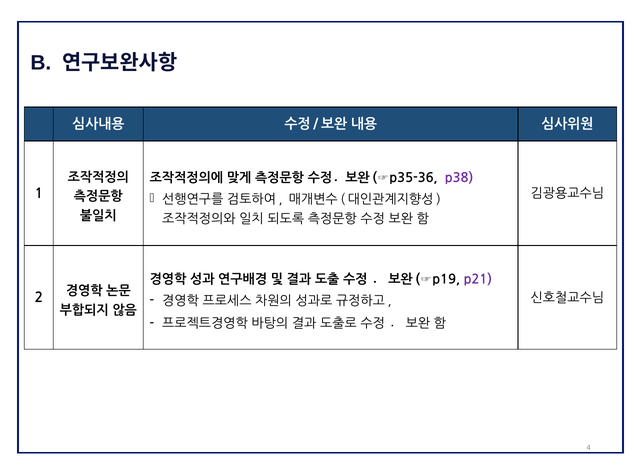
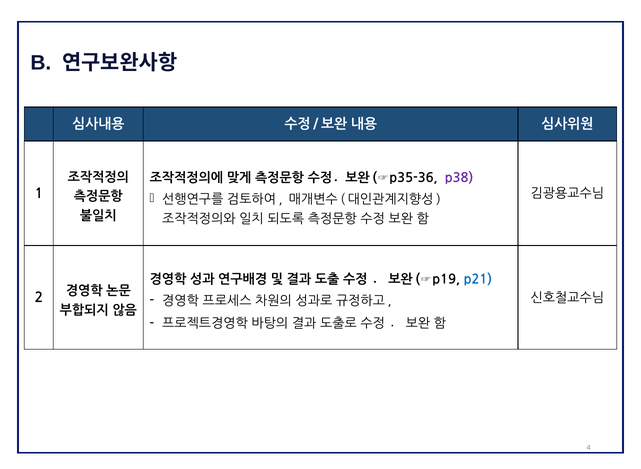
p21 colour: purple -> blue (478, 280)
